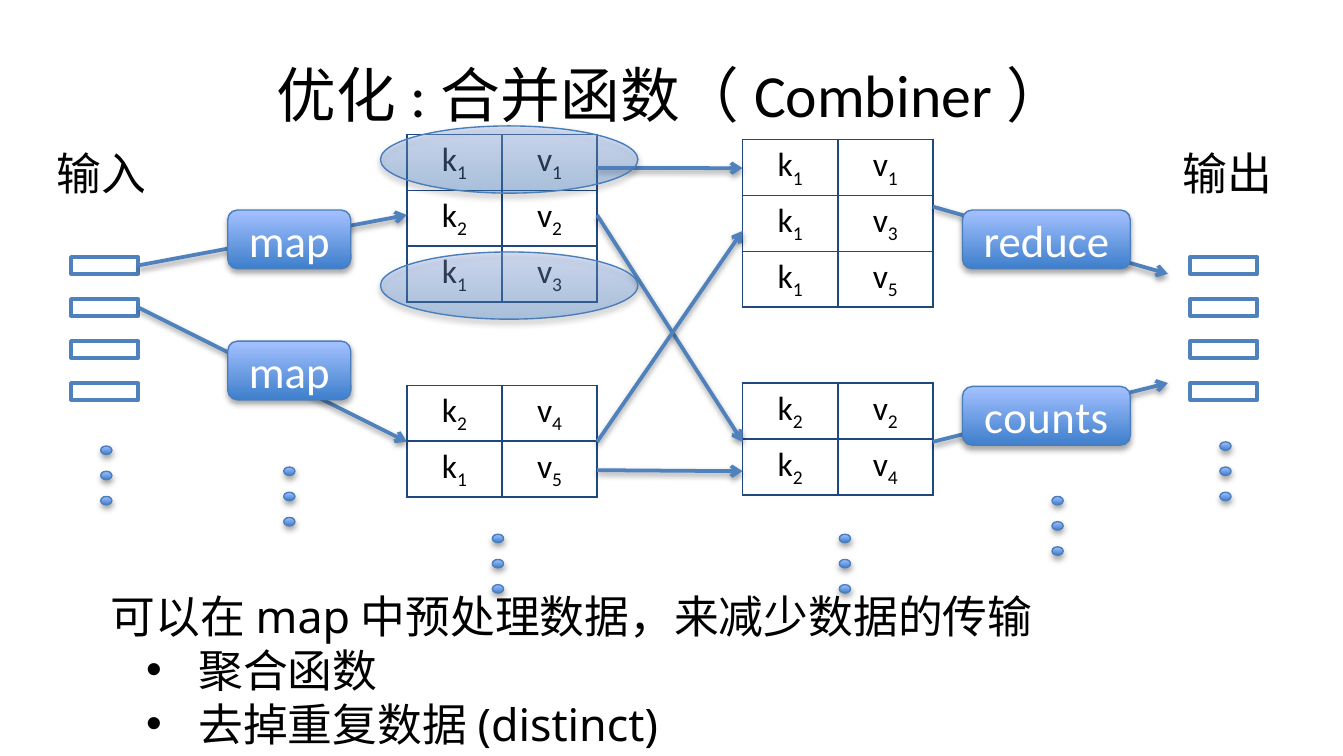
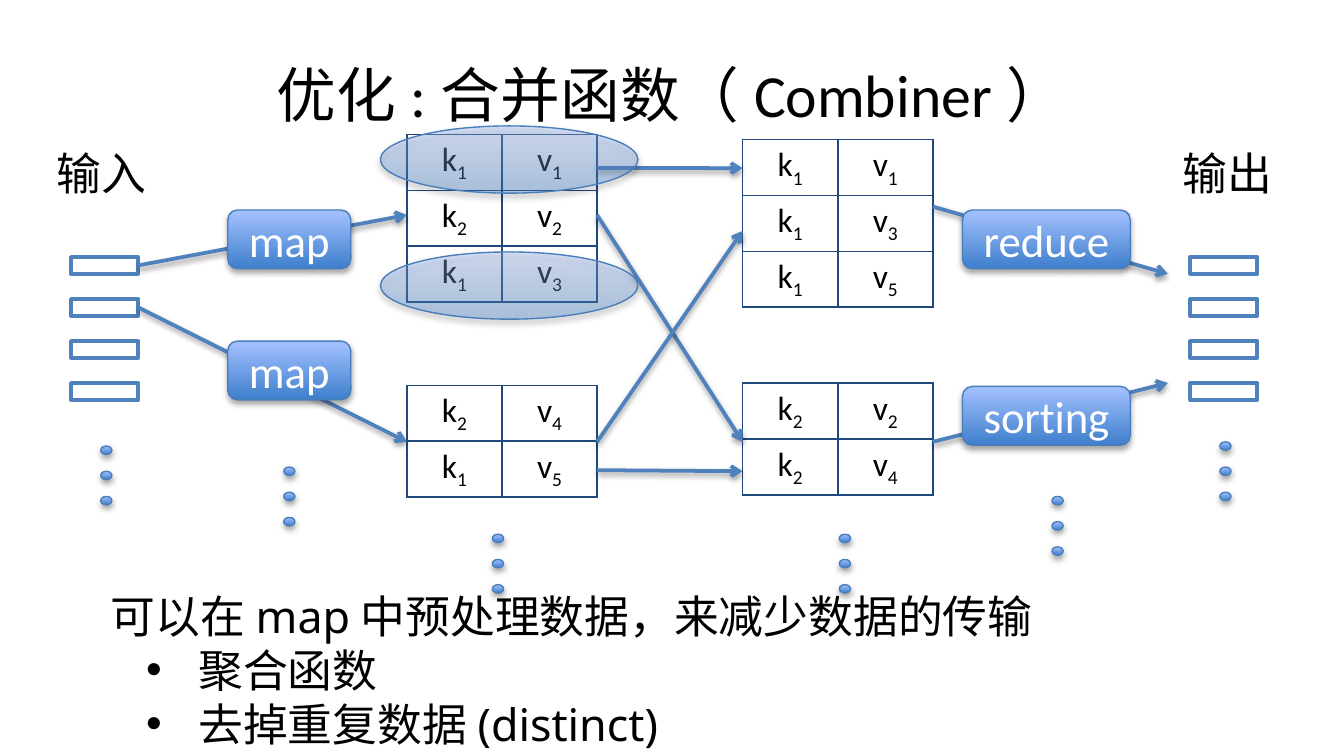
counts: counts -> sorting (1046, 419)
